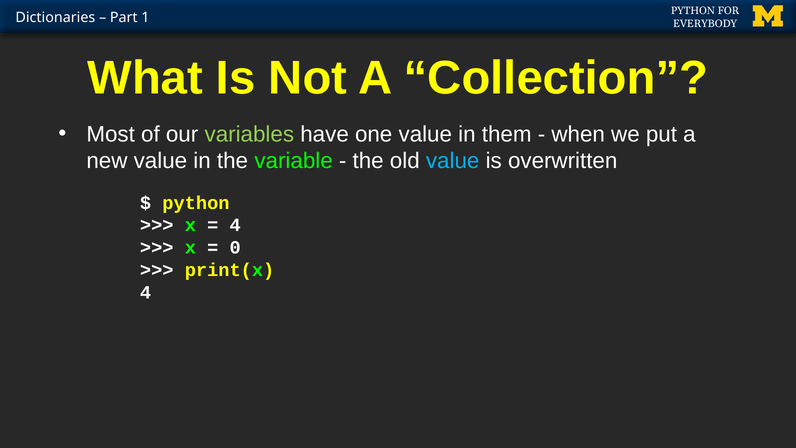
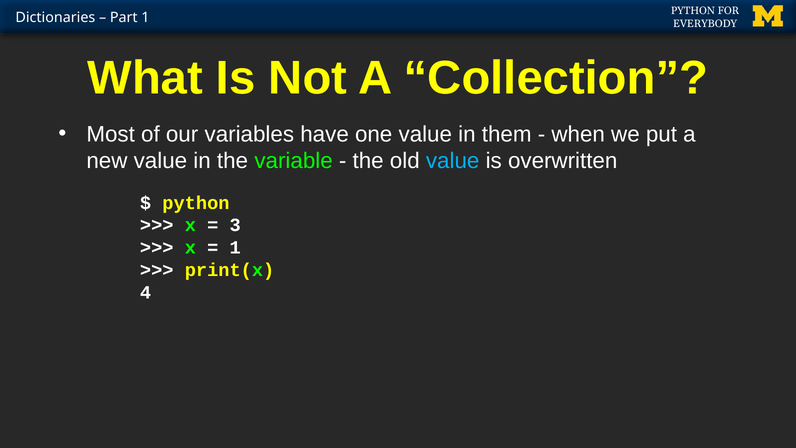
variables colour: light green -> white (249, 134)
4: 4 -> 3 (235, 225)
0: 0 -> 1 (235, 248)
